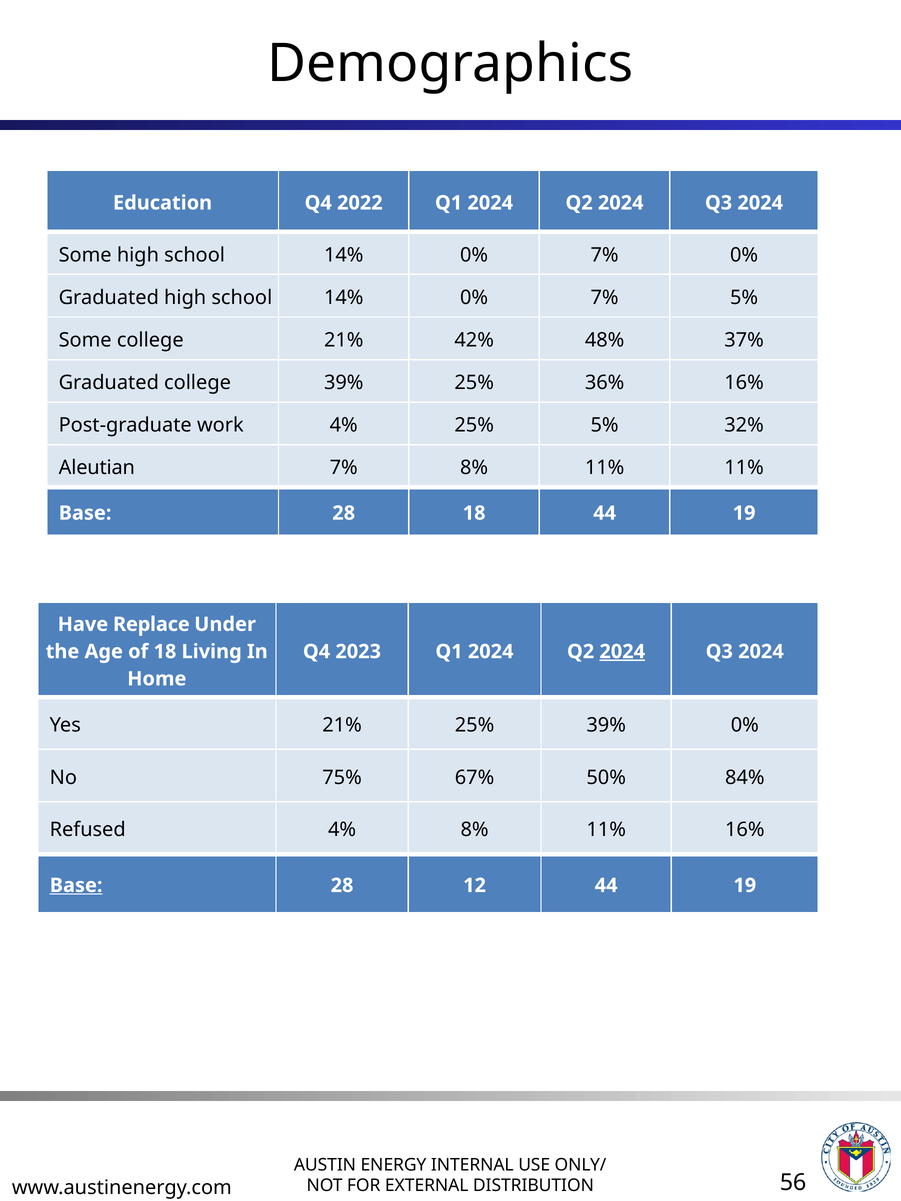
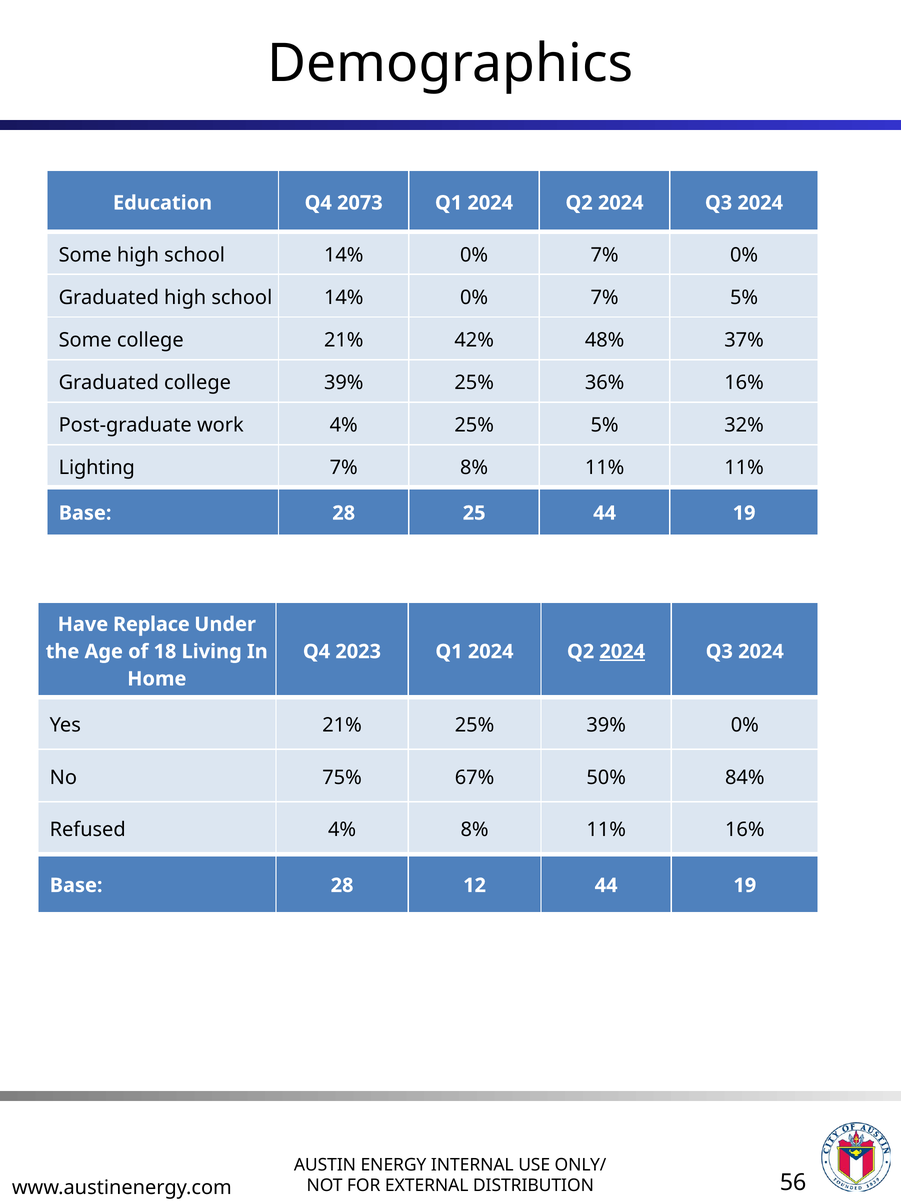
2022: 2022 -> 2073 (360, 203)
Aleutian: Aleutian -> Lighting (97, 468)
28 18: 18 -> 25 (474, 513)
Base underline: present -> none (76, 886)
